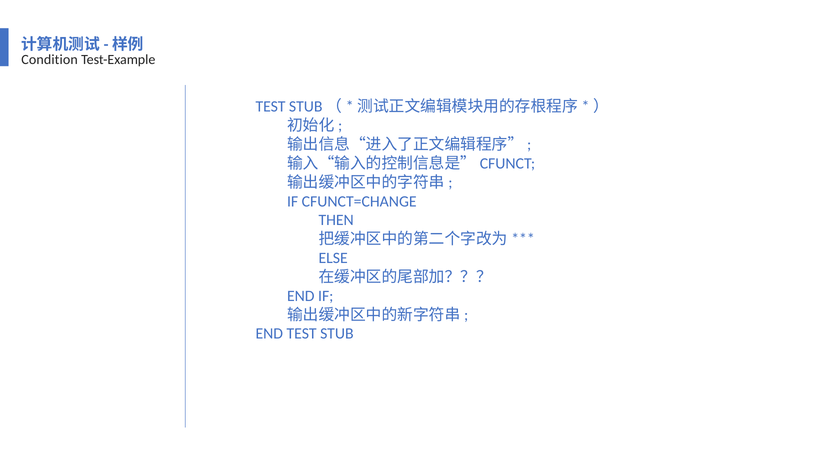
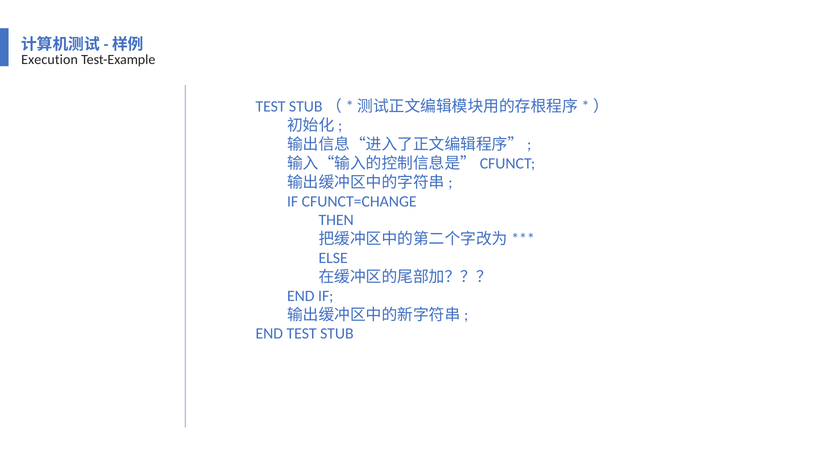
Condition: Condition -> Execution (50, 60)
